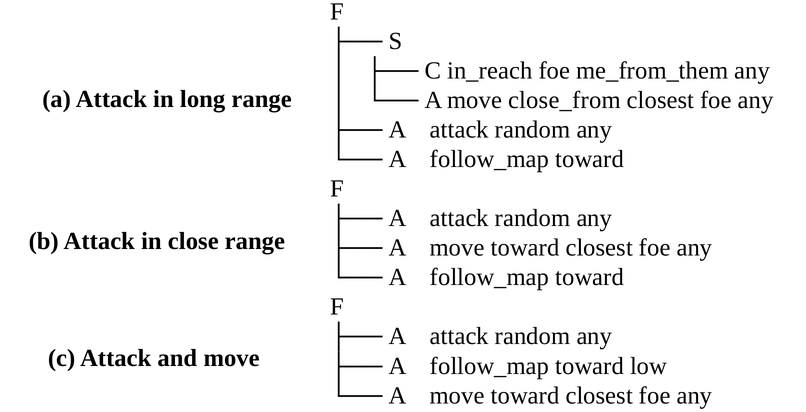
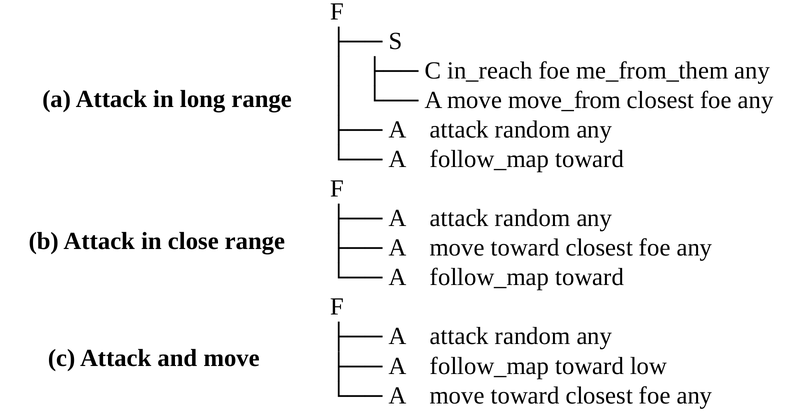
close_from: close_from -> move_from (565, 100)
